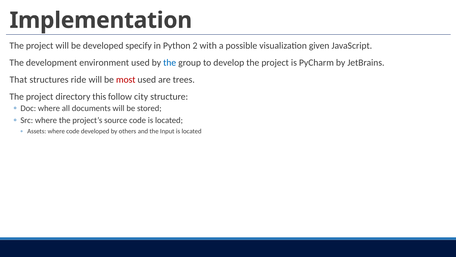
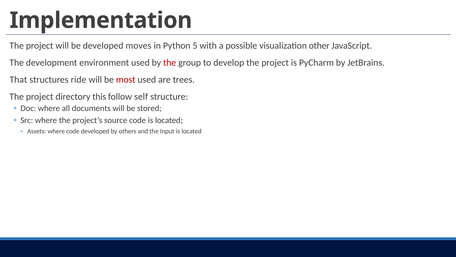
specify: specify -> moves (139, 46)
2: 2 -> 5 (195, 46)
given: given -> other (319, 46)
the colour: blue -> red (170, 63)
city: city -> self (141, 96)
